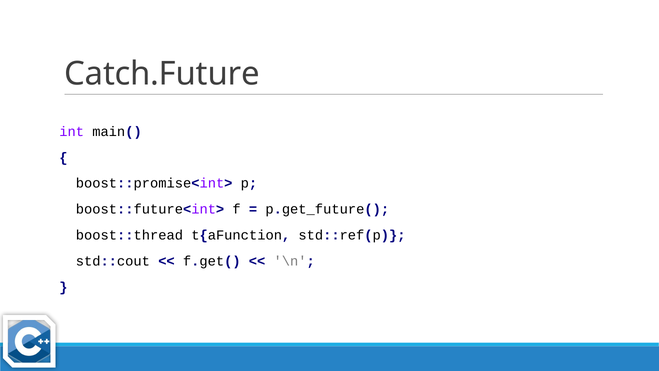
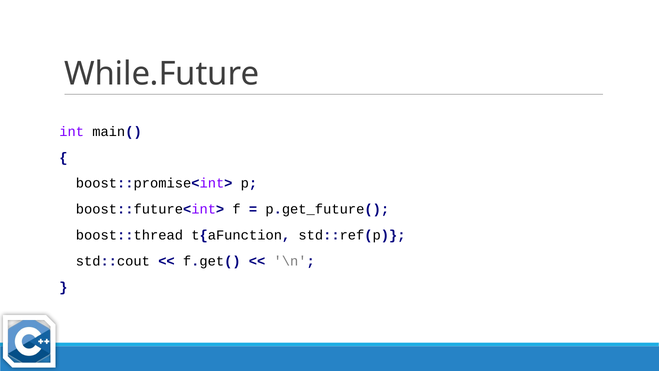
Catch.Future: Catch.Future -> While.Future (162, 74)
